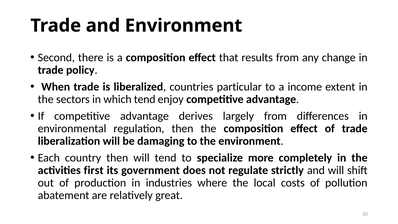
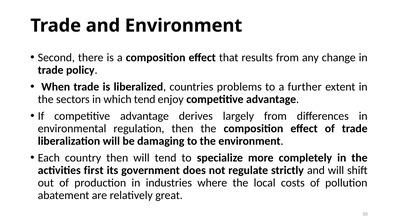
particular: particular -> problems (239, 87)
income: income -> further (305, 87)
